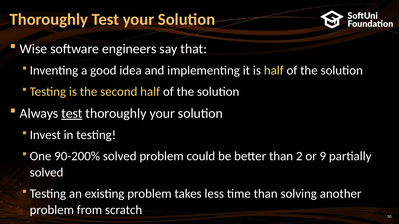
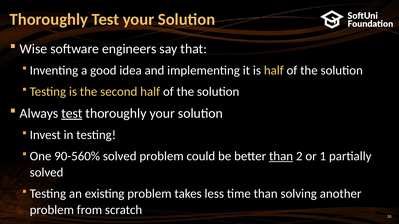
90-200%: 90-200% -> 90-560% (77, 157)
than underline: none -> present (281, 157)
9: 9 -> 1 (323, 157)
